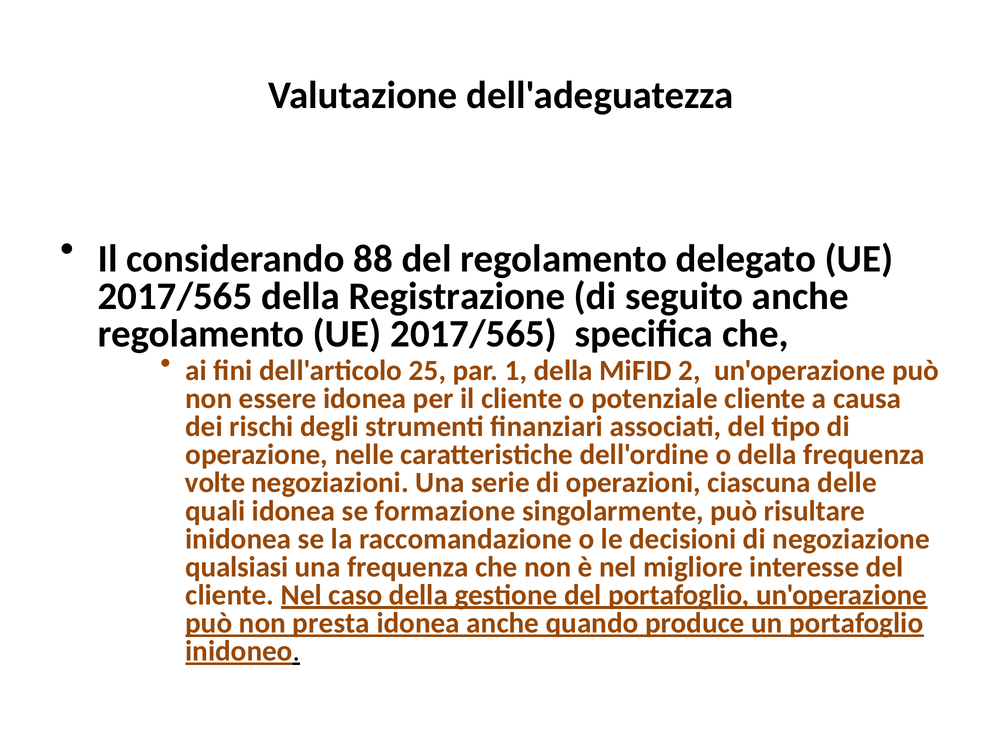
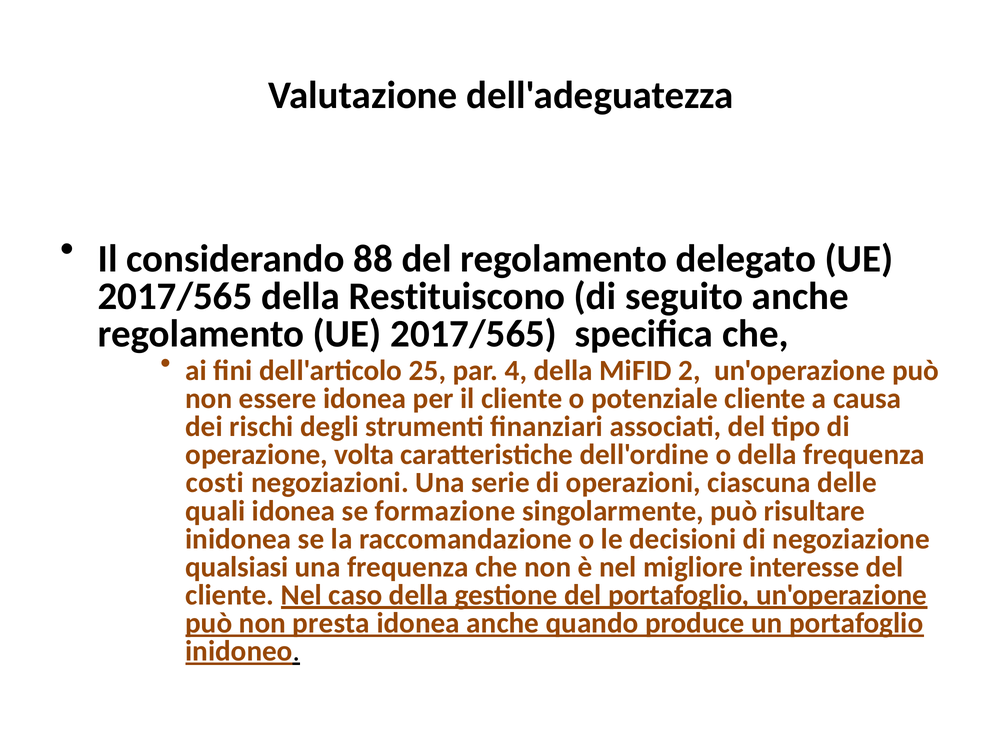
Registrazione: Registrazione -> Restituiscono (457, 296)
1: 1 -> 4 (516, 370)
nelle: nelle -> volta (364, 454)
volte: volte -> costi (215, 482)
